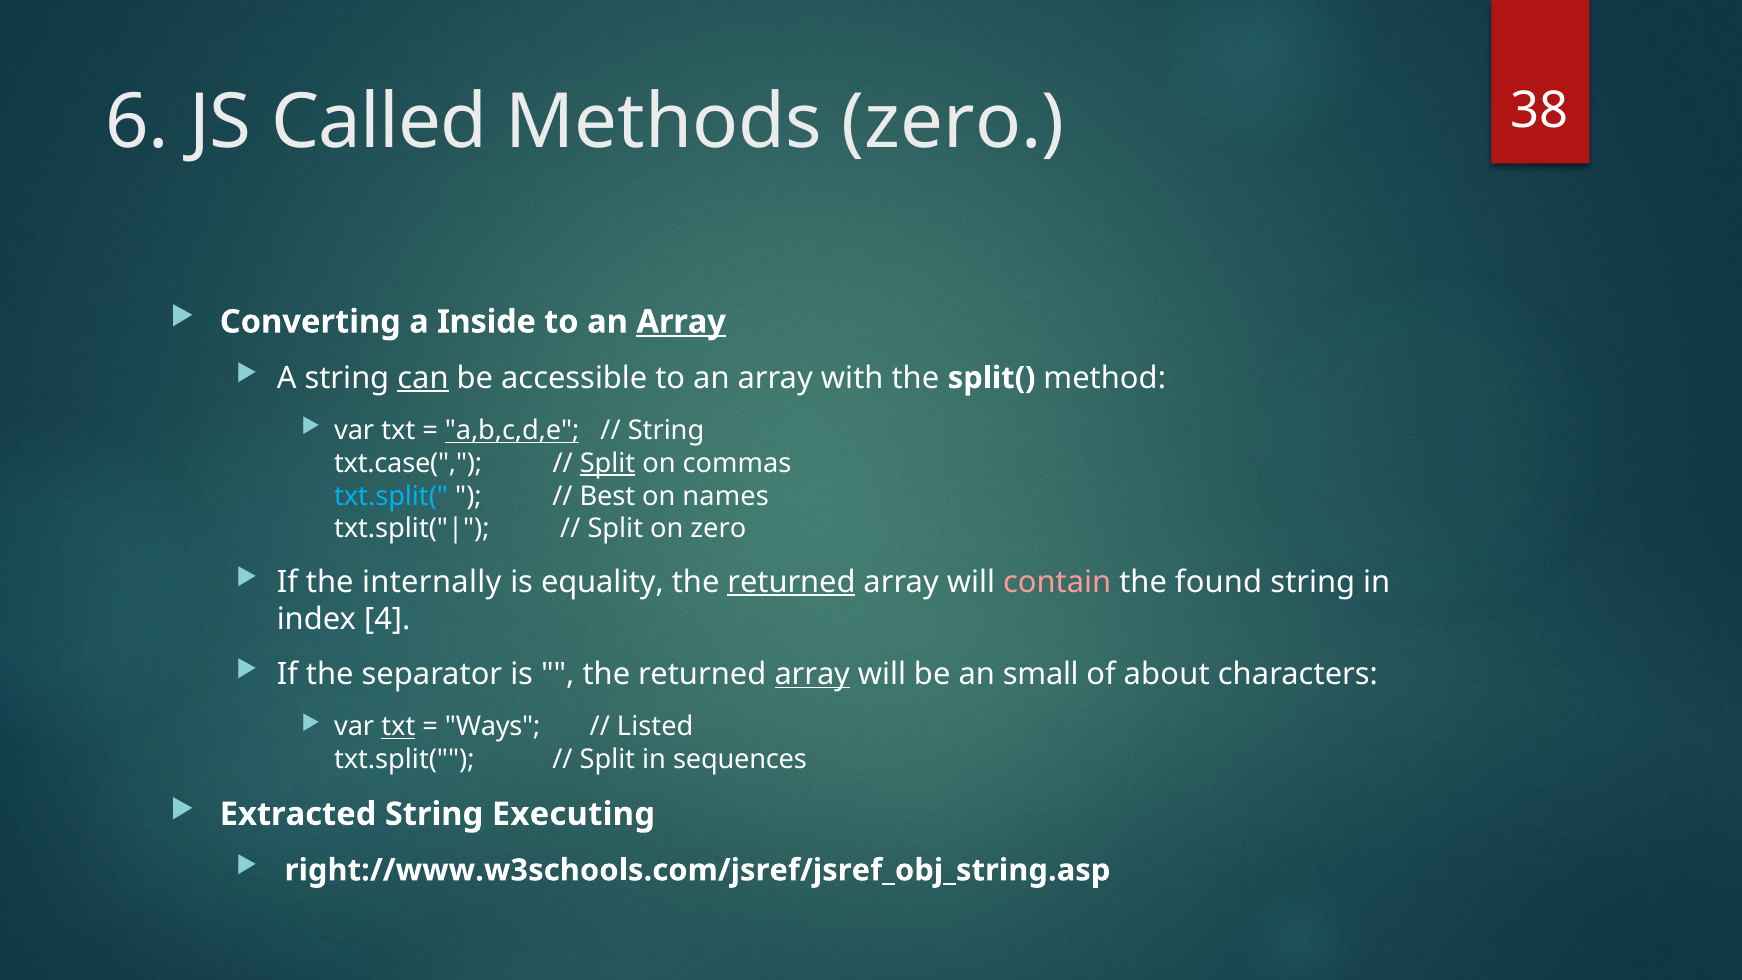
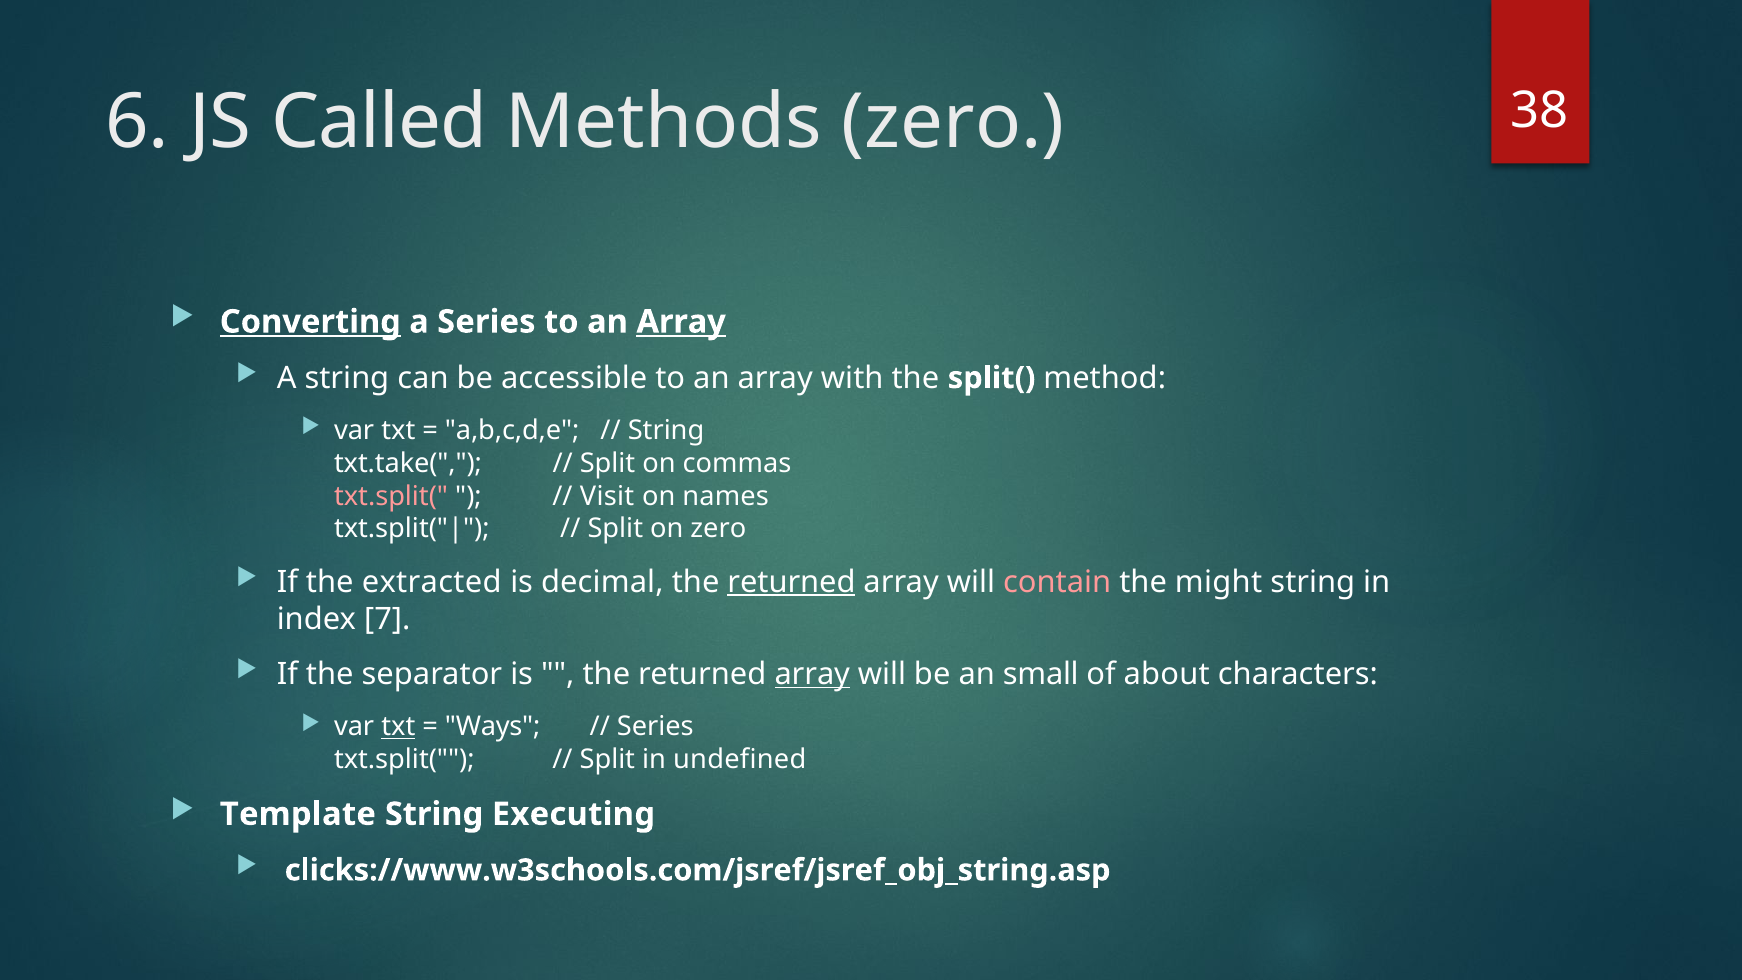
Converting underline: none -> present (310, 322)
a Inside: Inside -> Series (486, 322)
can underline: present -> none (423, 378)
a,b,c,d,e underline: present -> none (512, 431)
txt.case(: txt.case( -> txt.take( (408, 463)
Split underline: present -> none (608, 463)
txt.split( colour: light blue -> pink (391, 496)
Best: Best -> Visit (607, 496)
internally: internally -> extracted (432, 582)
equality: equality -> decimal (602, 582)
found: found -> might (1219, 582)
4: 4 -> 7 (387, 619)
Listed: Listed -> Series (655, 727)
sequences: sequences -> undefined (740, 760)
Extracted: Extracted -> Template (298, 814)
right://www.w3schools.com/jsref/jsref_obj_string.asp: right://www.w3schools.com/jsref/jsref_obj_string.asp -> clicks://www.w3schools.com/jsref/jsref_obj_string.asp (698, 870)
